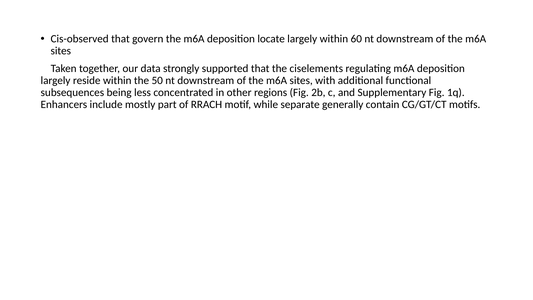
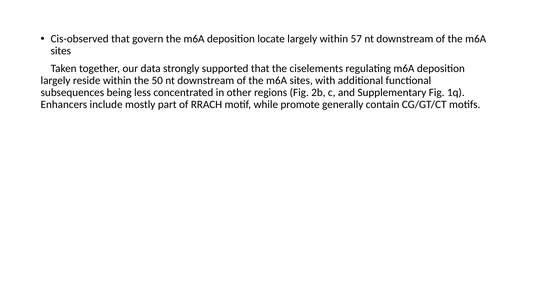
60: 60 -> 57 (356, 39)
separate: separate -> promote (300, 105)
